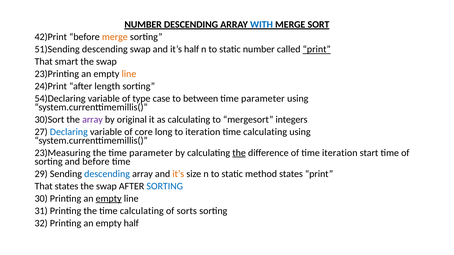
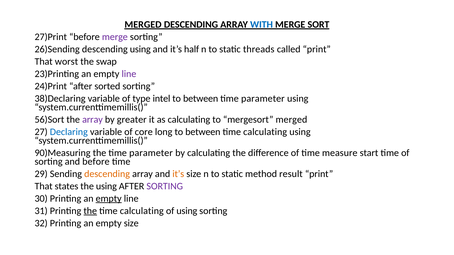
NUMBER: NUMBER -> MERGED (143, 25)
42)Print: 42)Print -> 27)Print (51, 37)
merge colour: orange -> purple (115, 37)
51)Sending: 51)Sending -> 26)Sending (57, 49)
descending swap: swap -> using (140, 49)
static number: number -> threads (259, 49)
print underline: present -> none (317, 49)
smart: smart -> worst (66, 62)
line colour: orange -> purple (129, 74)
length: length -> sorted (107, 86)
54)Declaring: 54)Declaring -> 38)Declaring (60, 99)
case: case -> intel (161, 99)
30)Sort: 30)Sort -> 56)Sort (49, 120)
original: original -> greater (132, 120)
mergesort integers: integers -> merged (291, 120)
long to iteration: iteration -> between (203, 132)
23)Measuring: 23)Measuring -> 90)Measuring (63, 153)
the underline: present -> none (239, 153)
time iteration: iteration -> measure (340, 153)
descending colour: blue -> orange (107, 174)
method states: states -> result (291, 174)
swap: swap -> using (106, 186)
SORTING colour: blue -> purple (165, 186)
the underline: none -> present (90, 211)
of sorts: sorts -> using (187, 211)
empty half: half -> size (131, 223)
